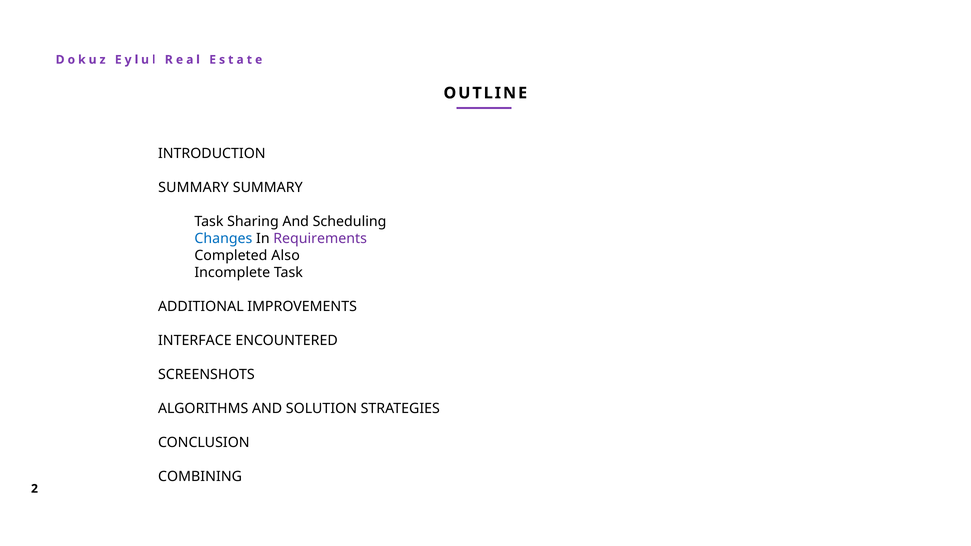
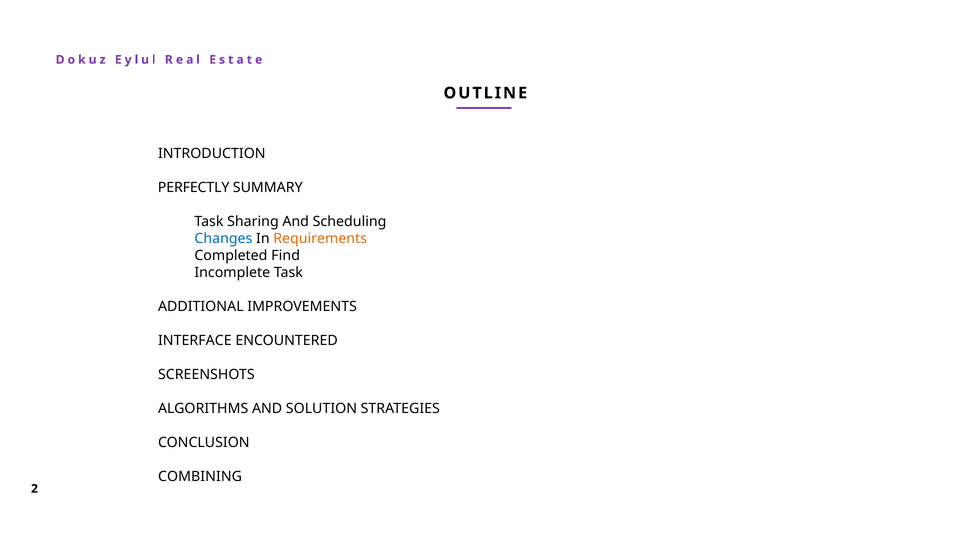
SUMMARY: SUMMARY -> PERFECTLY (194, 188)
Requirements colour: purple -> orange (320, 239)
Also: Also -> Find (286, 256)
